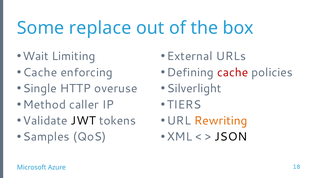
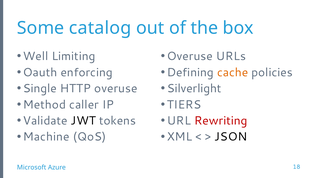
replace: replace -> catalog (100, 28)
Wait: Wait -> Well (36, 56)
External: External -> Overuse (190, 56)
Cache: Cache -> Oauth (40, 72)
cache colour: red -> orange (233, 72)
Rewriting colour: orange -> red (221, 121)
Samples: Samples -> Machine (46, 137)
